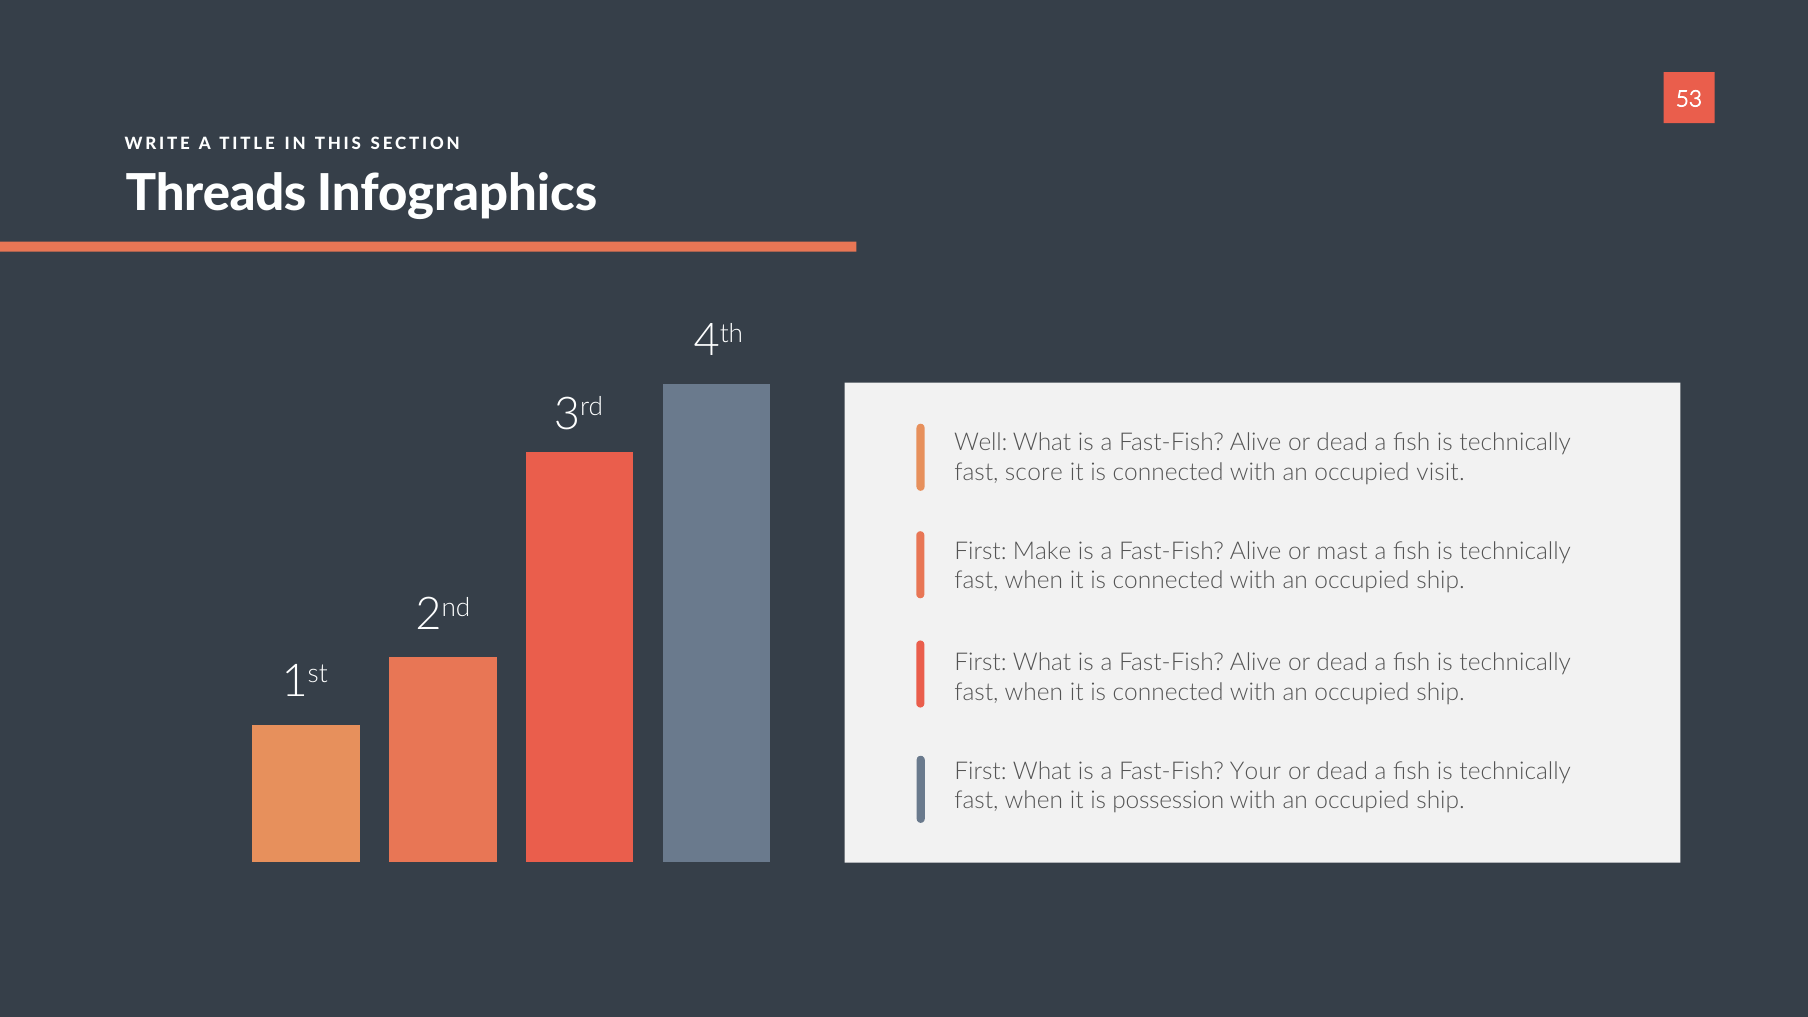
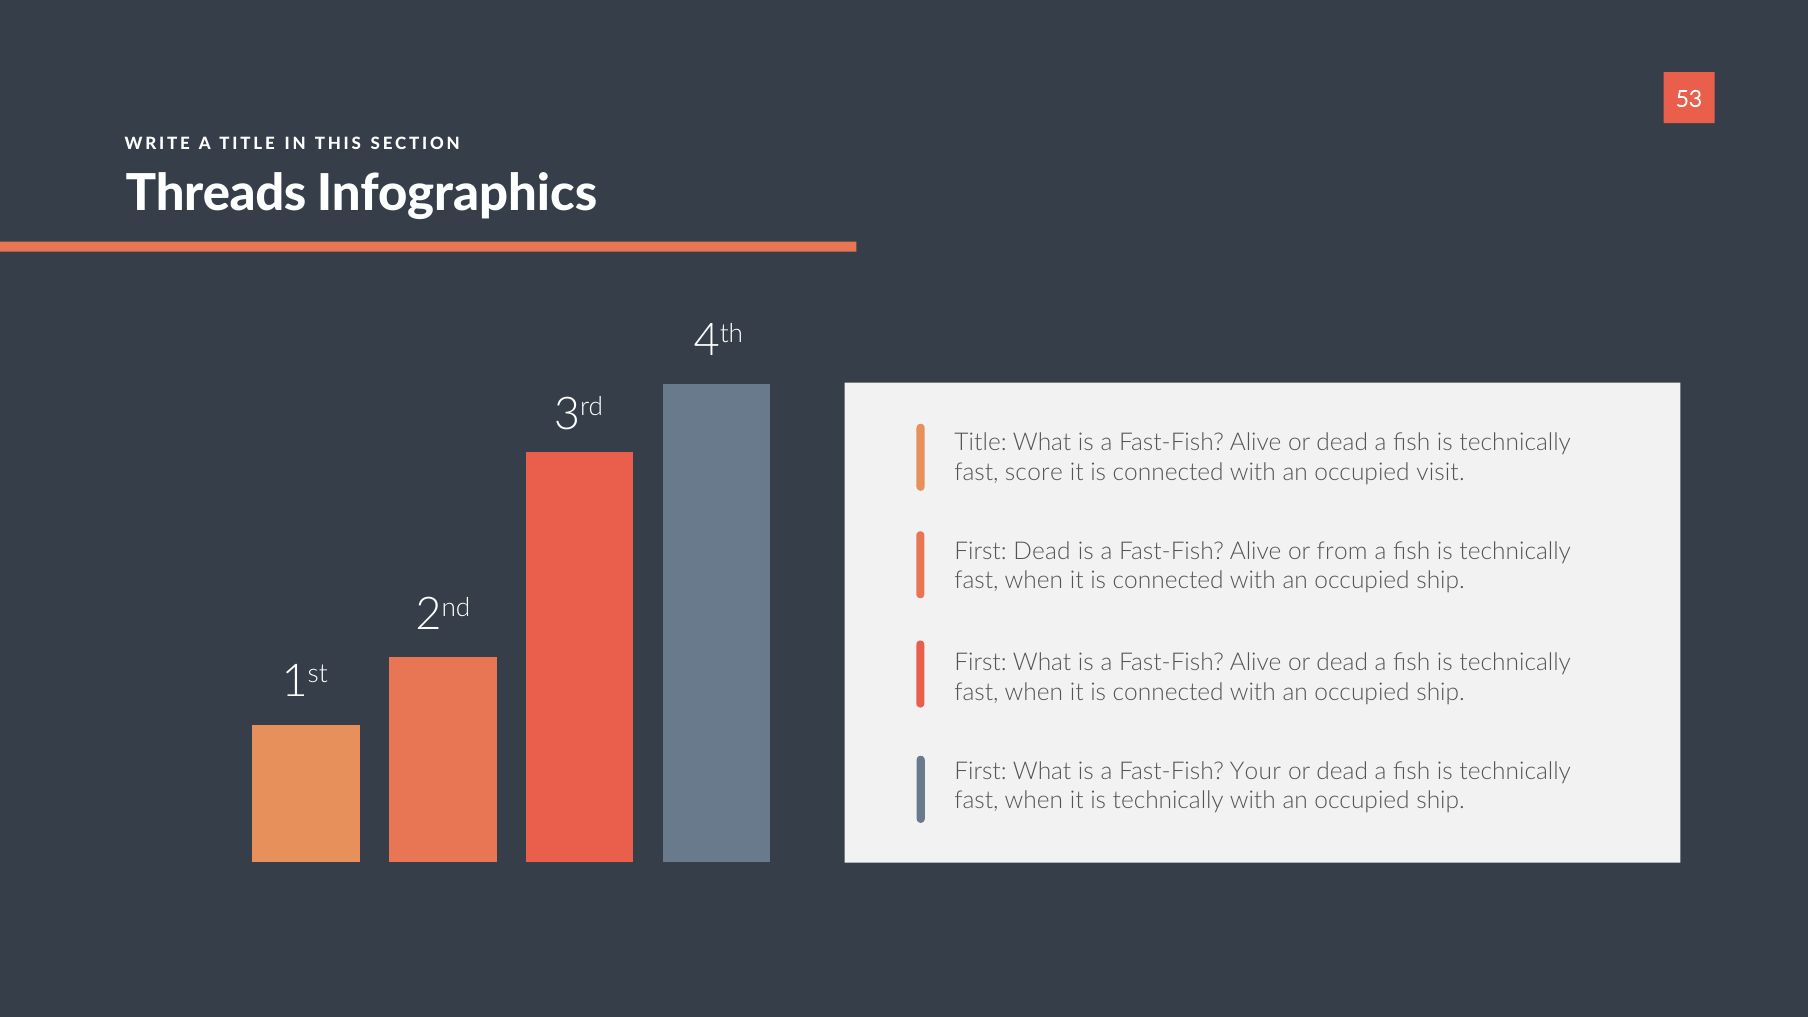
Well: Well -> Title (981, 443)
First Make: Make -> Dead (1042, 551)
mast: mast -> from (1342, 551)
it is possession: possession -> technically (1168, 801)
